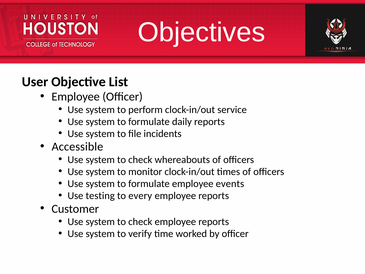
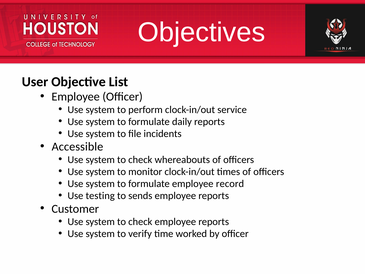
events: events -> record (230, 183)
every: every -> sends (140, 195)
